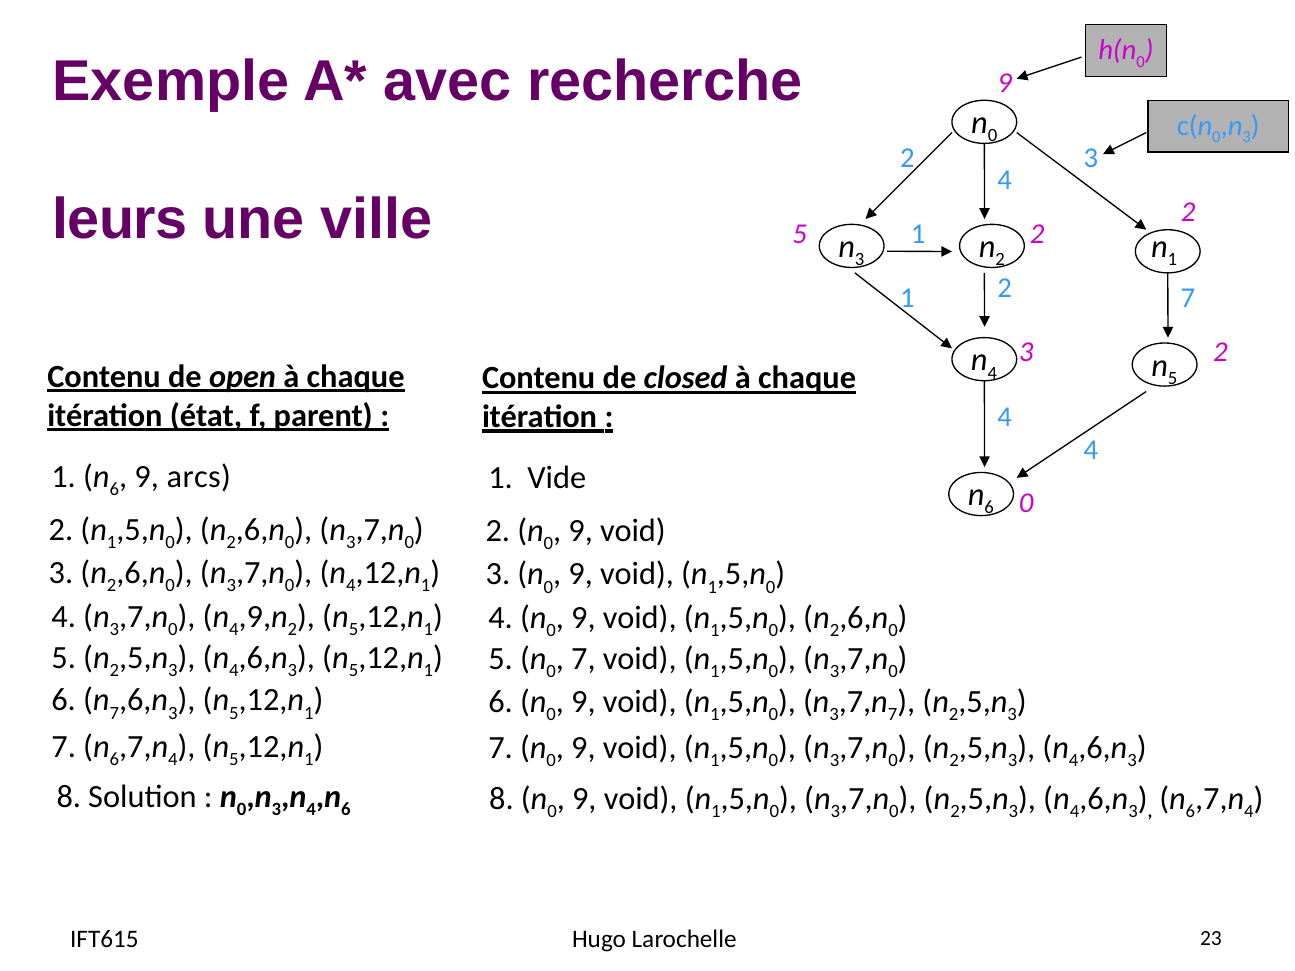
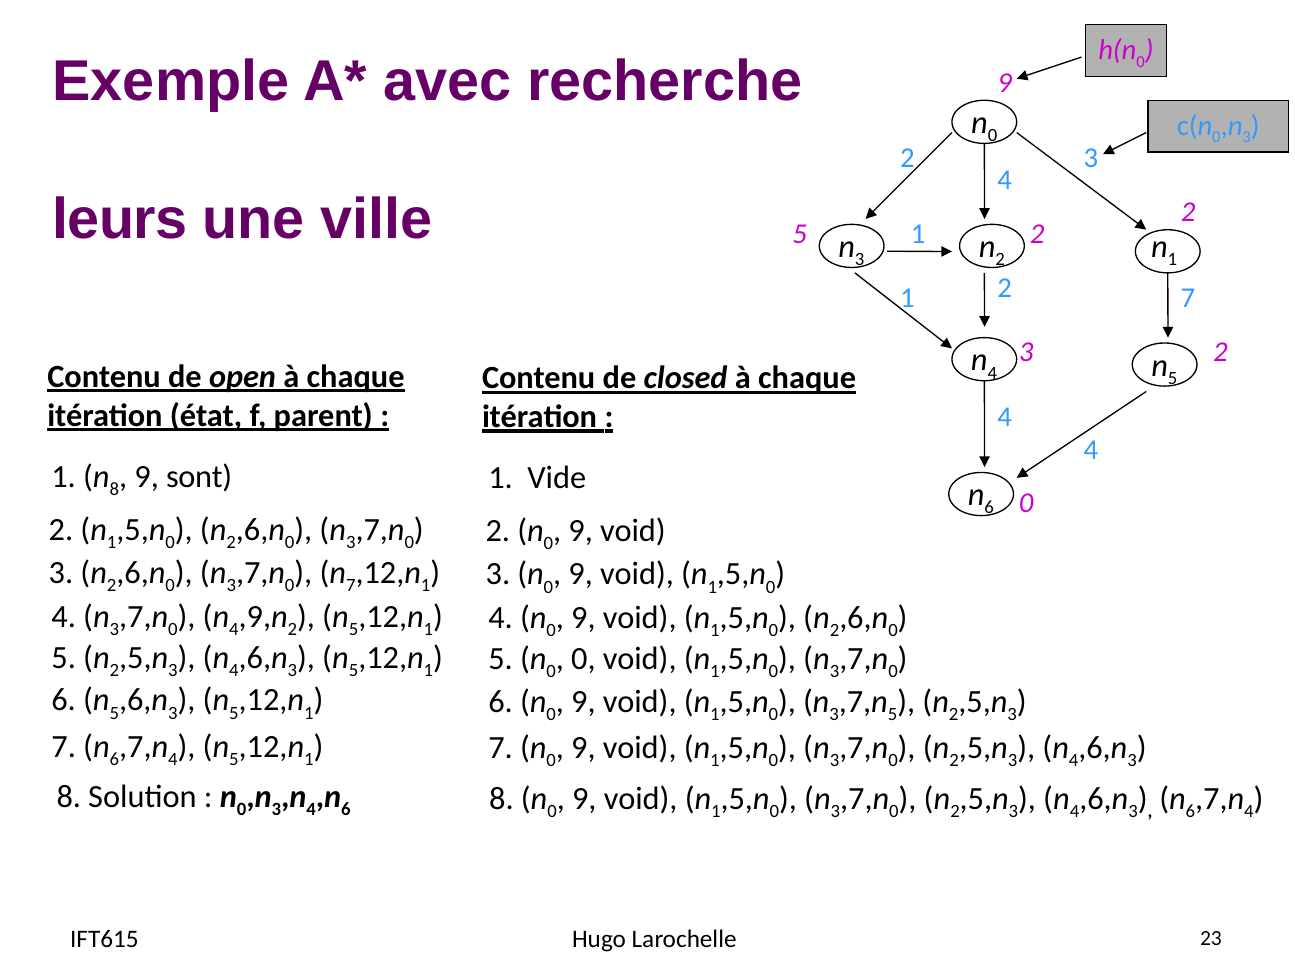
6: 6 -> 8 (114, 490)
arcs: arcs -> sont (199, 477)
4: 4 -> 7 (351, 586)
7: 7 -> 0 (583, 659)
7: 7 -> 5 (114, 713)
7: 7 -> 5 (893, 714)
